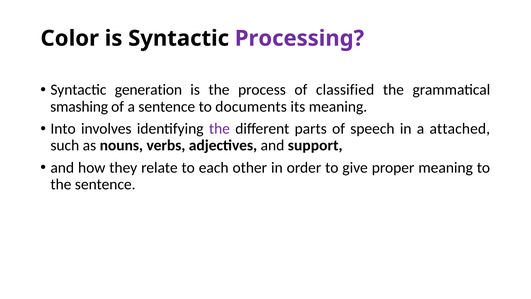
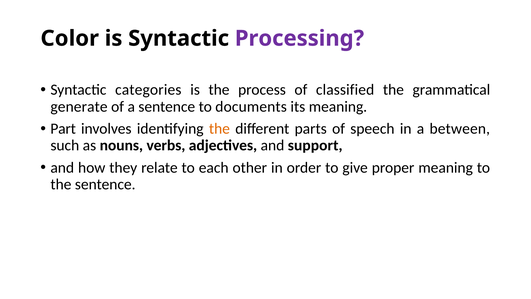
generation: generation -> categories (148, 90)
smashing: smashing -> generate (79, 106)
Into: Into -> Part (63, 129)
the colour: purple -> orange (219, 129)
attached: attached -> between (460, 129)
